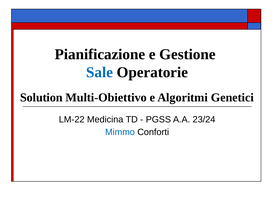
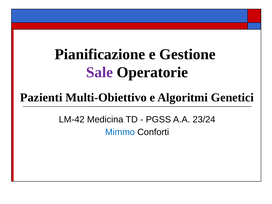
Sale colour: blue -> purple (100, 72)
Solution: Solution -> Pazienti (41, 98)
LM-22: LM-22 -> LM-42 (72, 119)
